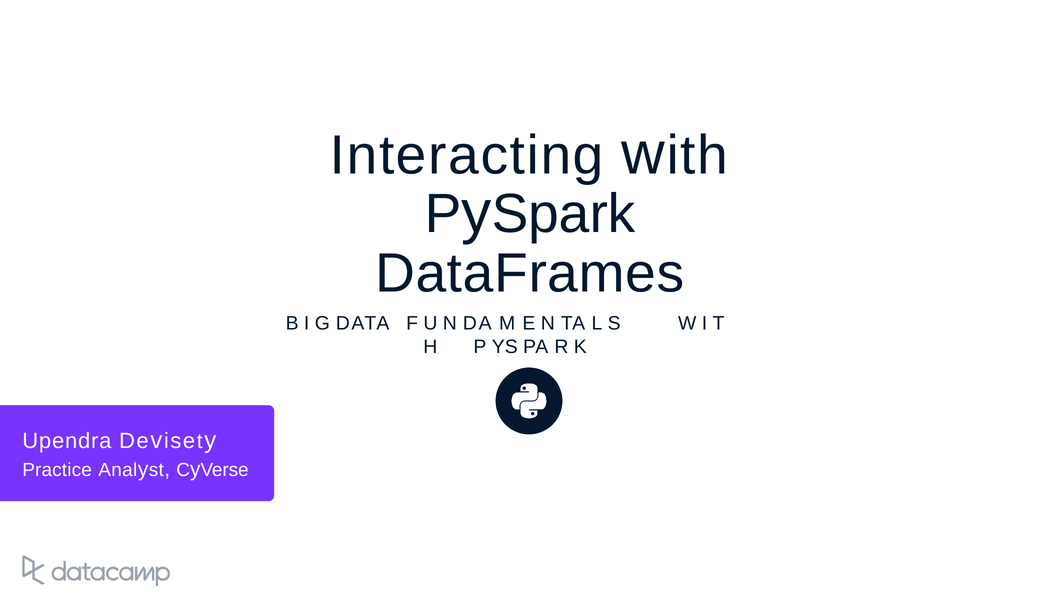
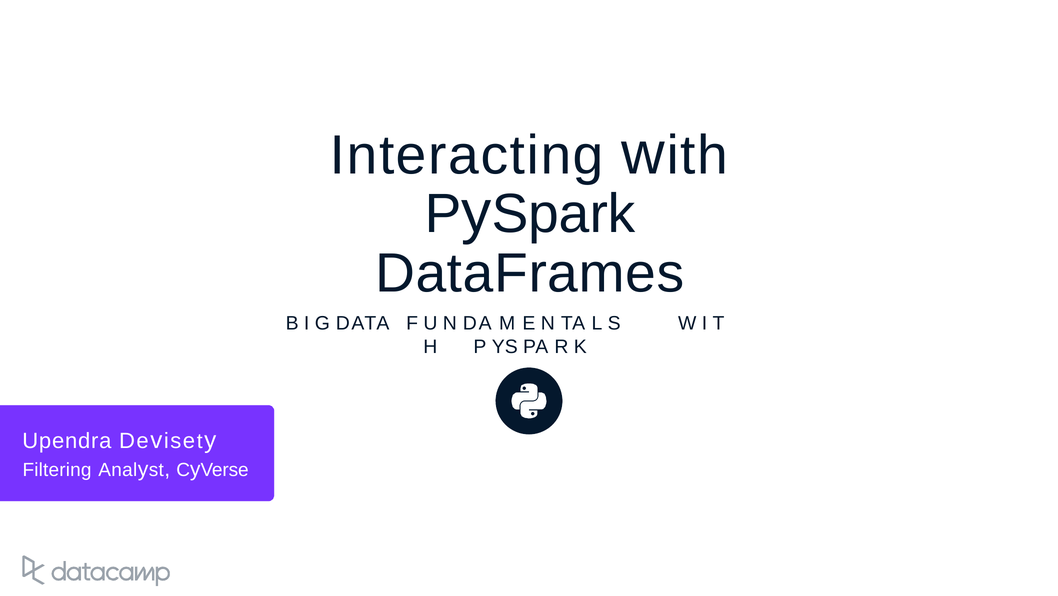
Practice: Practice -> Filtering (57, 470)
